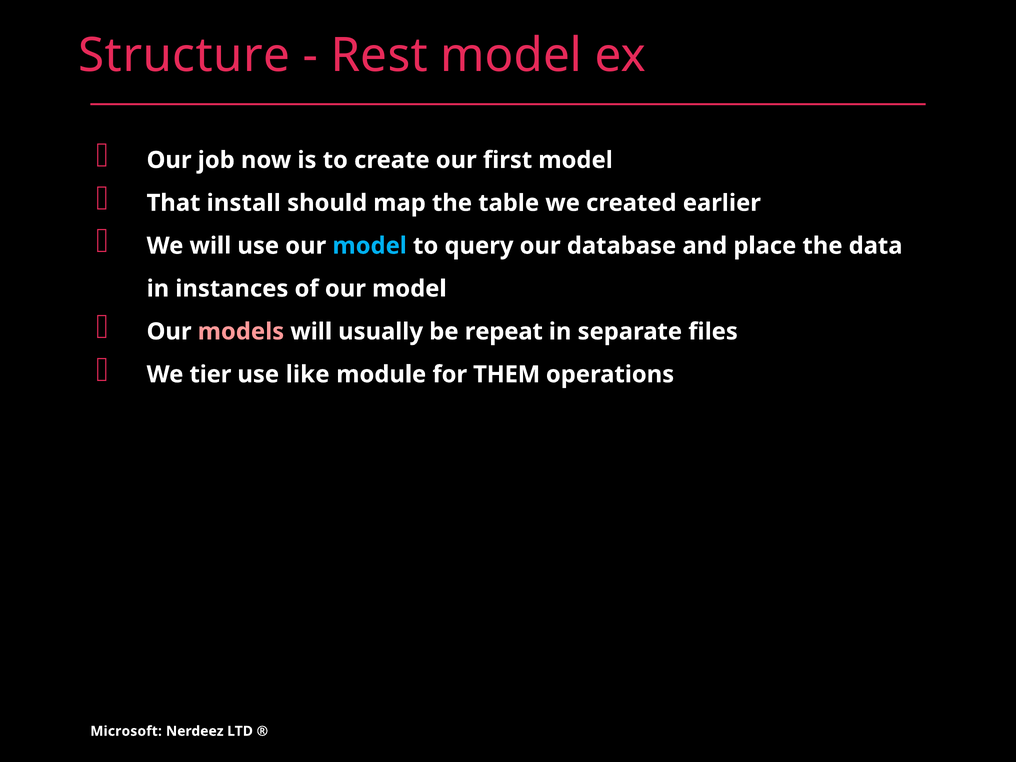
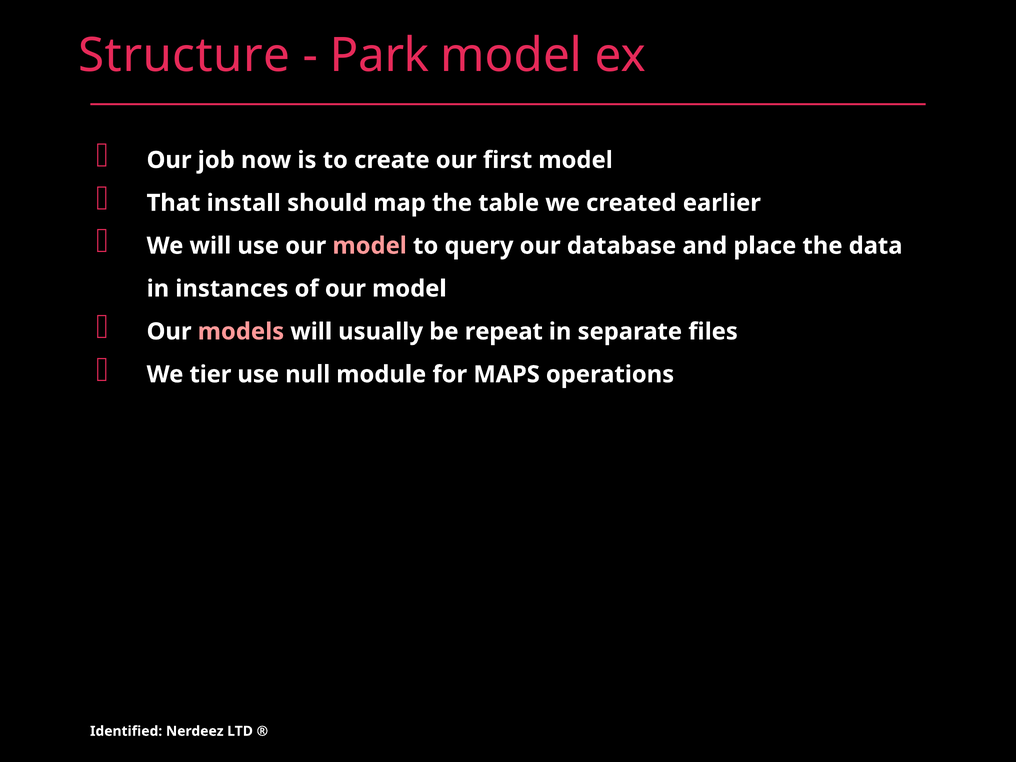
Rest: Rest -> Park (380, 56)
model colour: light blue -> pink (370, 246)
like: like -> null (308, 374)
THEM: THEM -> MAPS (507, 374)
Microsoft: Microsoft -> Identified (126, 731)
